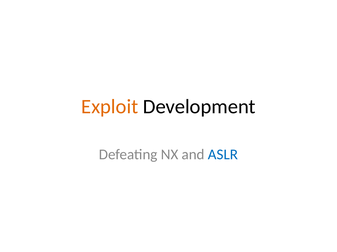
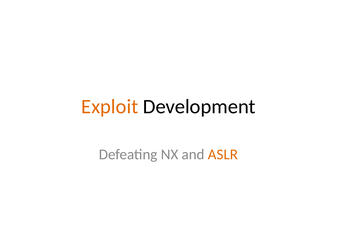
ASLR colour: blue -> orange (223, 155)
